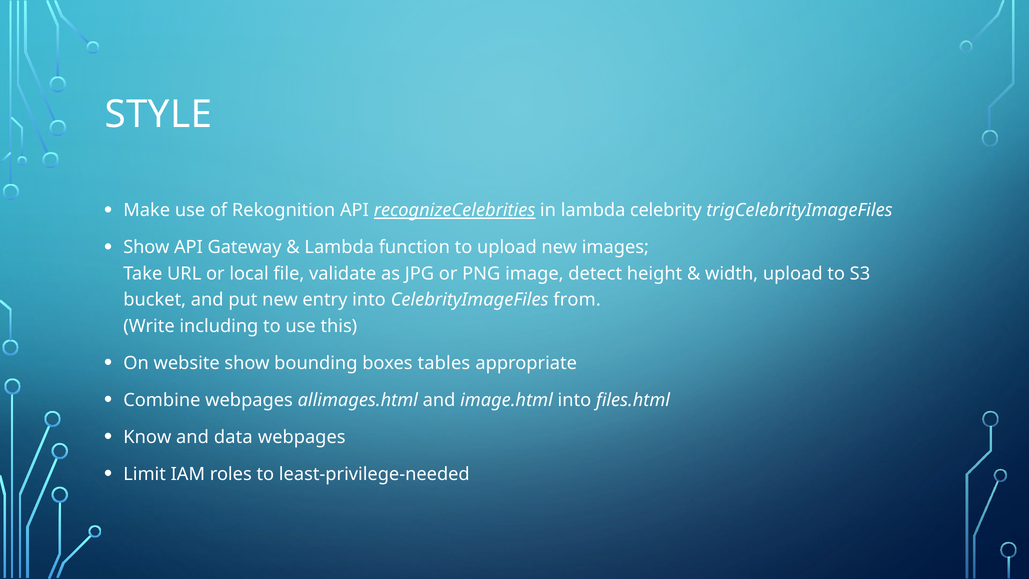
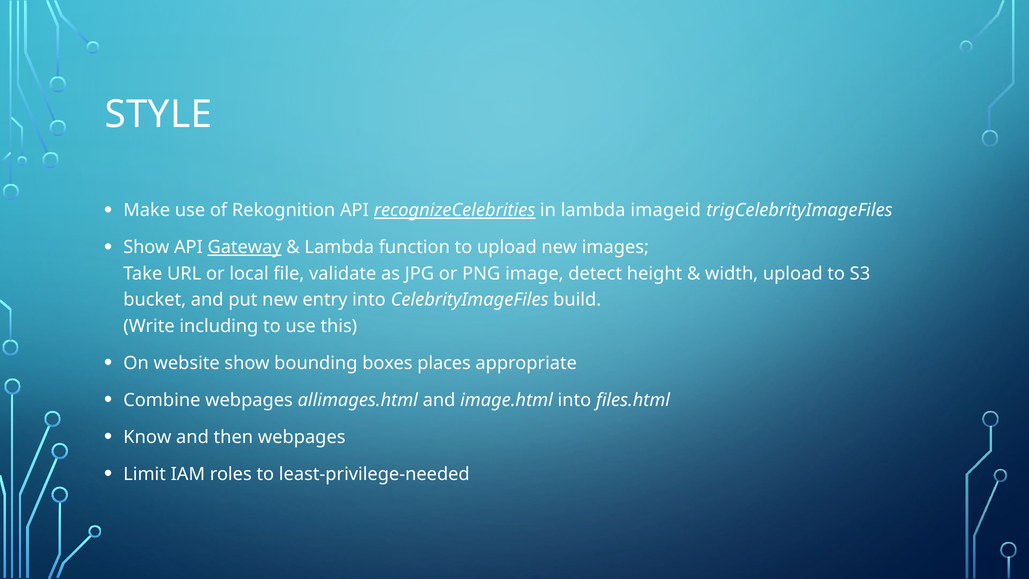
celebrity: celebrity -> imageid (666, 210)
Gateway underline: none -> present (245, 247)
from: from -> build (577, 300)
tables: tables -> places (444, 363)
data: data -> then (233, 437)
